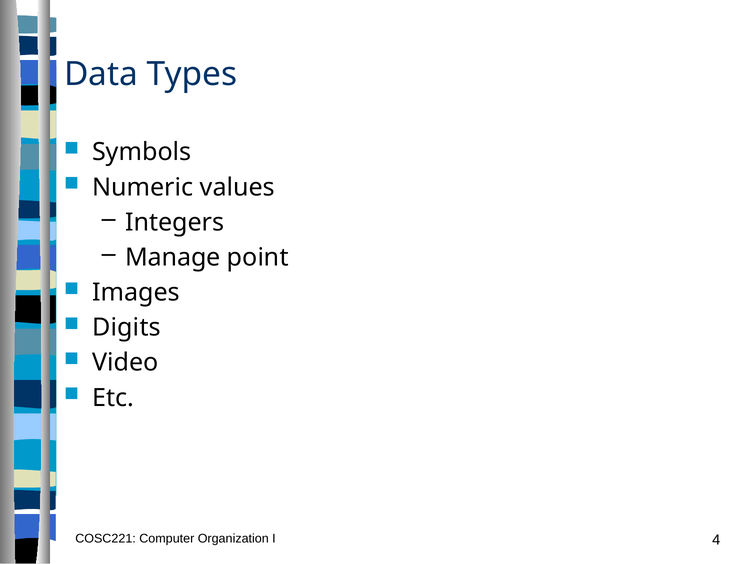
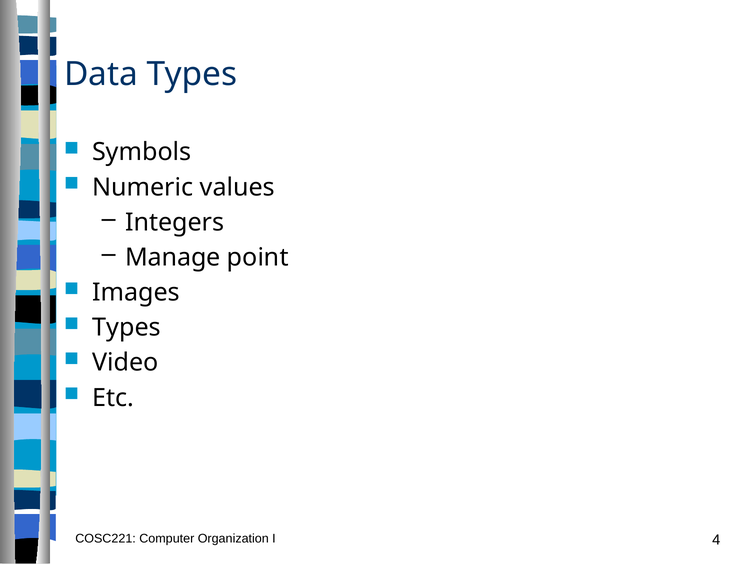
Digits: Digits -> Types (127, 328)
